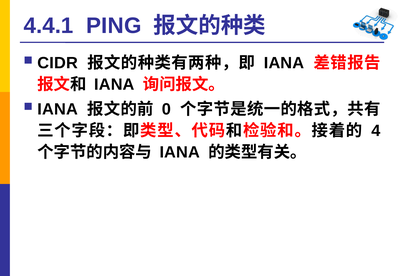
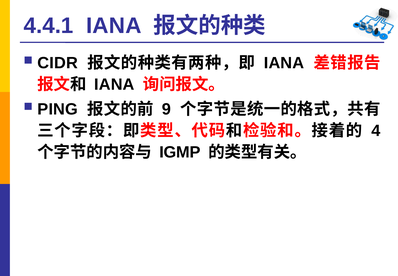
4.4.1 PING: PING -> IANA (114, 26)
IANA: IANA -> PING (58, 109)
0: 0 -> 9 (167, 109)
IANA: IANA -> IGMP (180, 152)
